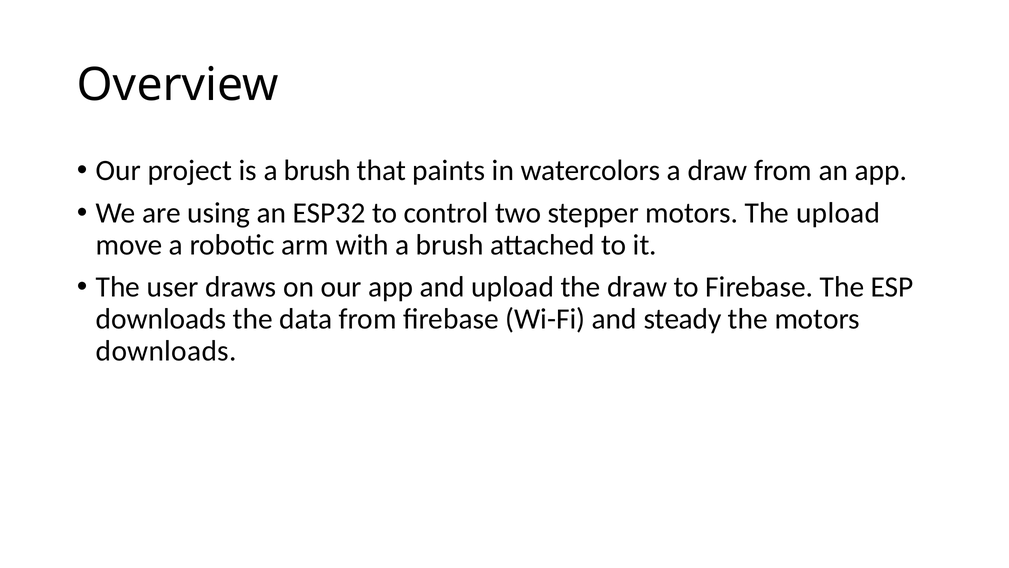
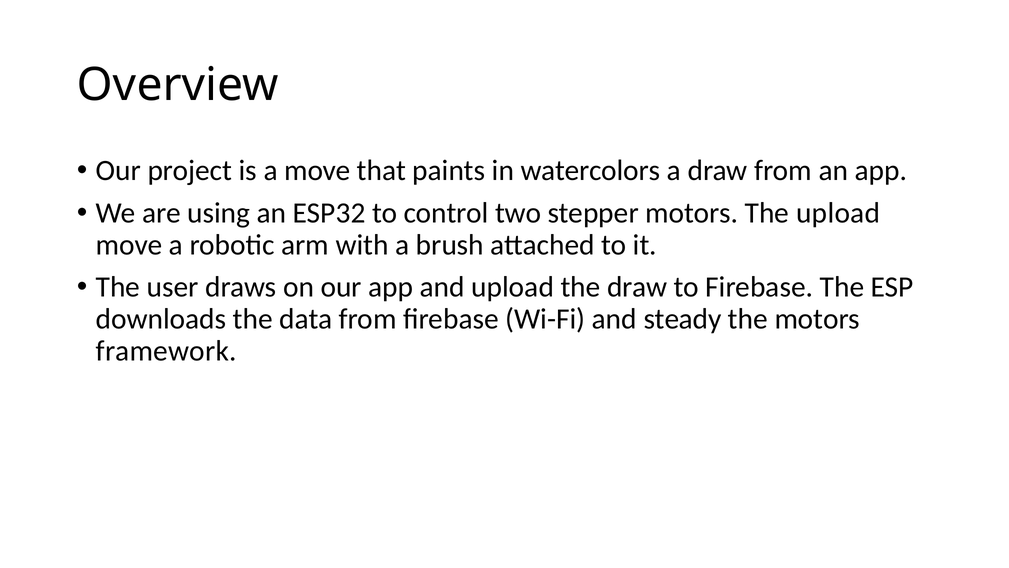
is a brush: brush -> move (317, 171)
downloads: downloads -> framework (166, 351)
